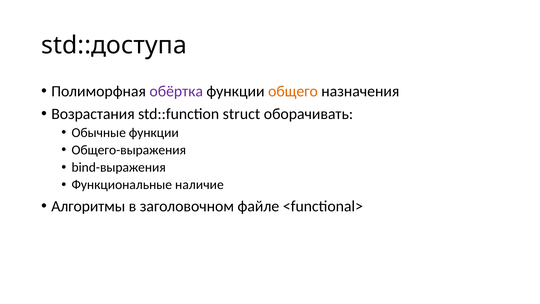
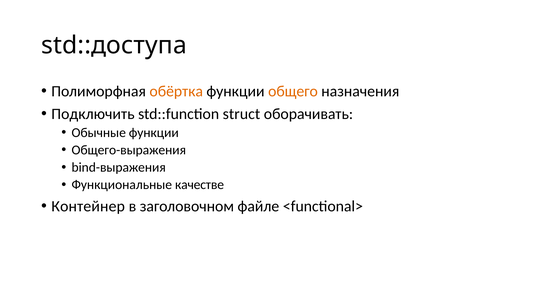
обёртка colour: purple -> orange (176, 91)
Возрастания: Возрастания -> Подключить (93, 114)
наличие: наличие -> качестве (200, 185)
Алгоритмы: Алгоритмы -> Контейнер (88, 206)
